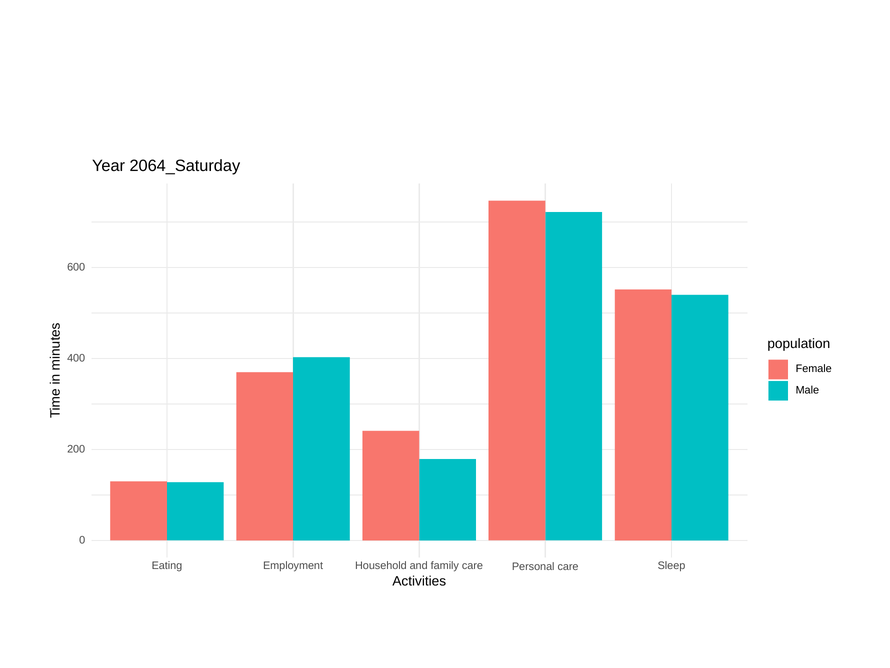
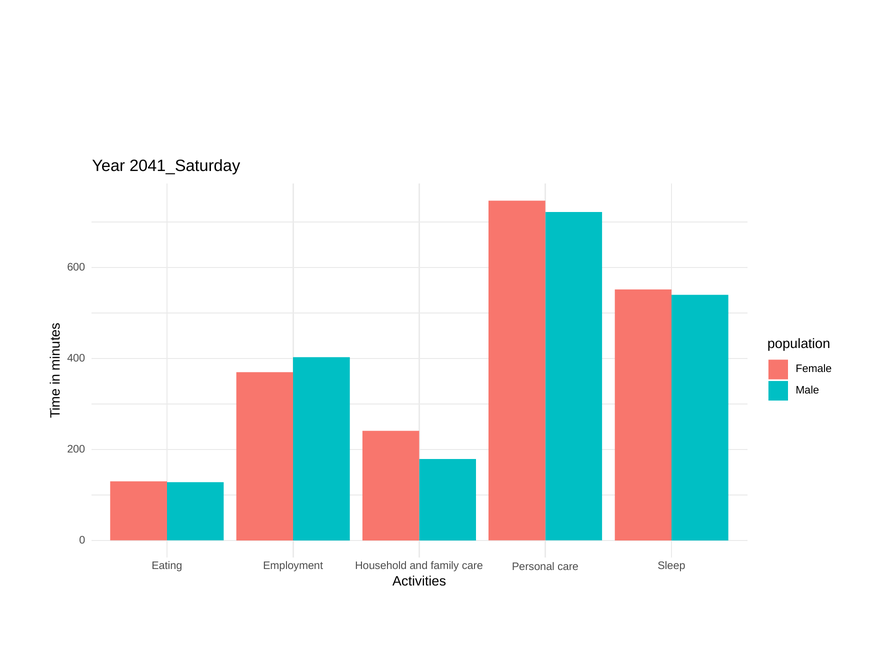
2064_Saturday: 2064_Saturday -> 2041_Saturday (185, 166)
